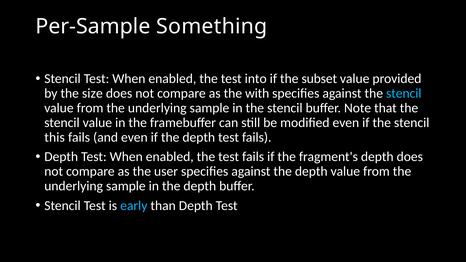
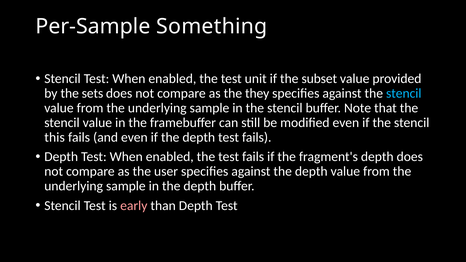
into: into -> unit (256, 79)
size: size -> sets (92, 93)
with: with -> they (257, 93)
early colour: light blue -> pink (134, 206)
